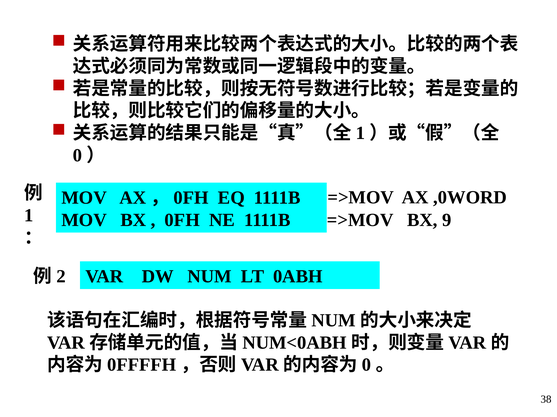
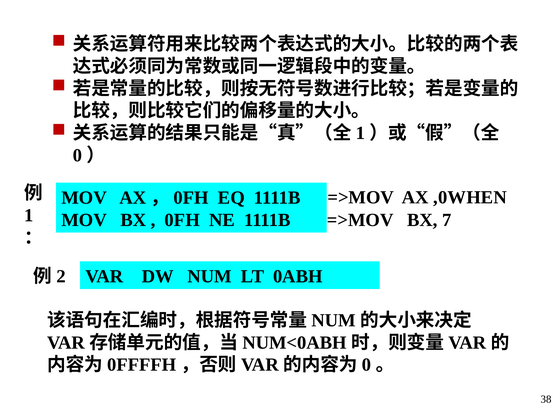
,0WORD: ,0WORD -> ,0WHEN (470, 198)
9: 9 -> 7 (447, 221)
